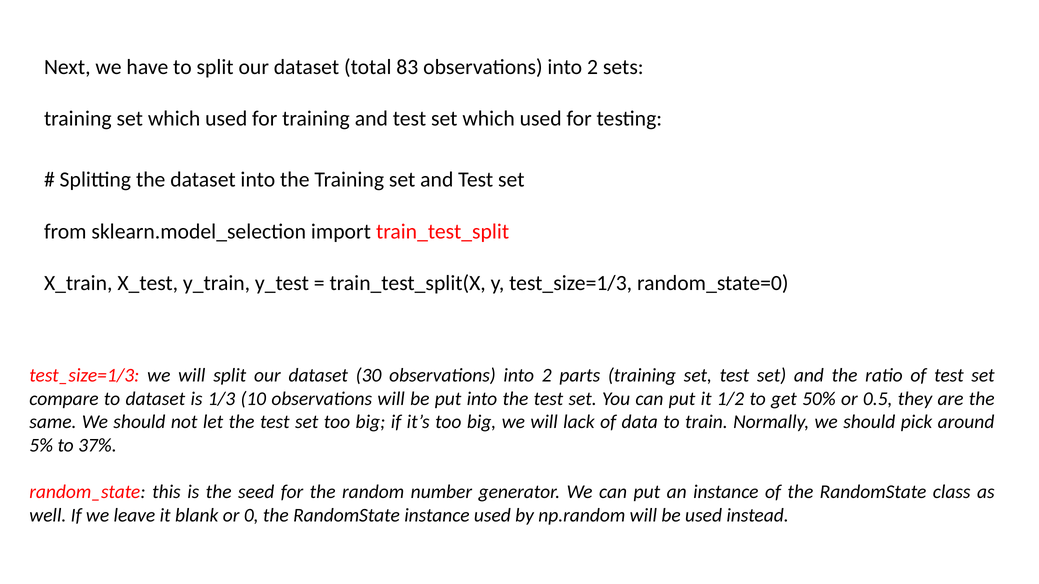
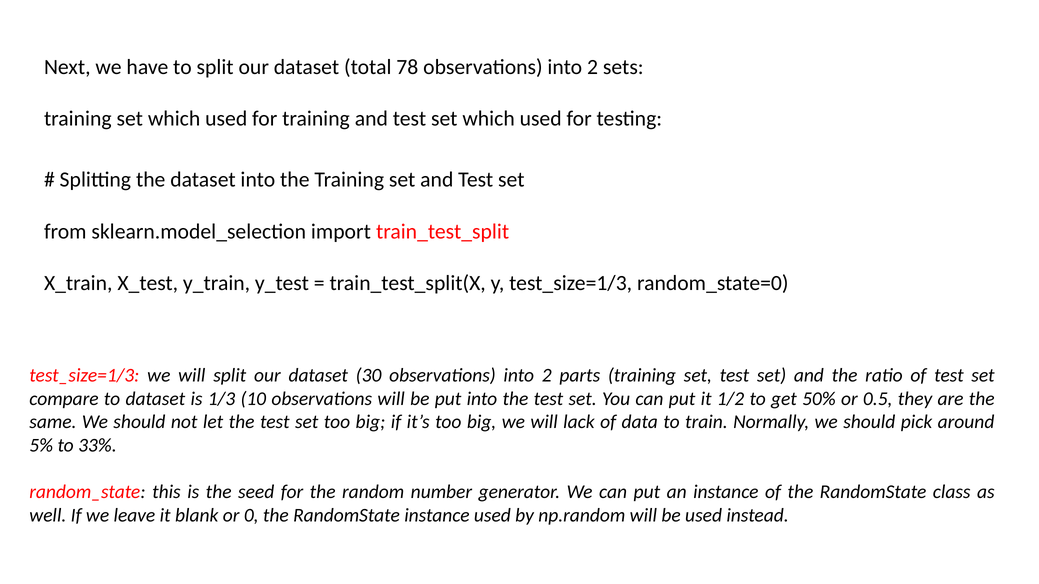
83: 83 -> 78 (407, 67)
37%: 37% -> 33% (97, 446)
